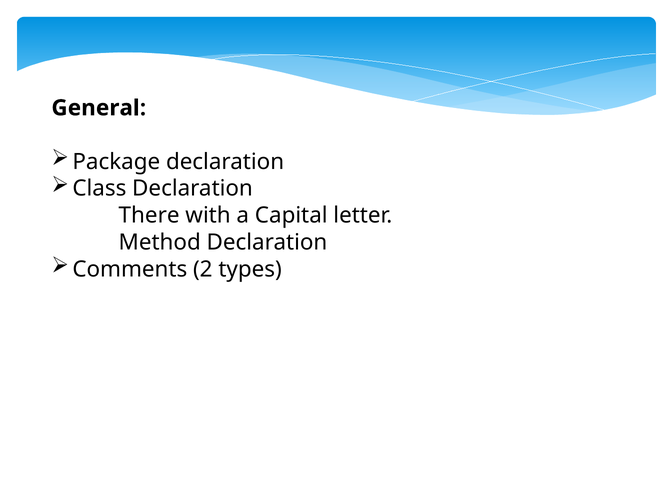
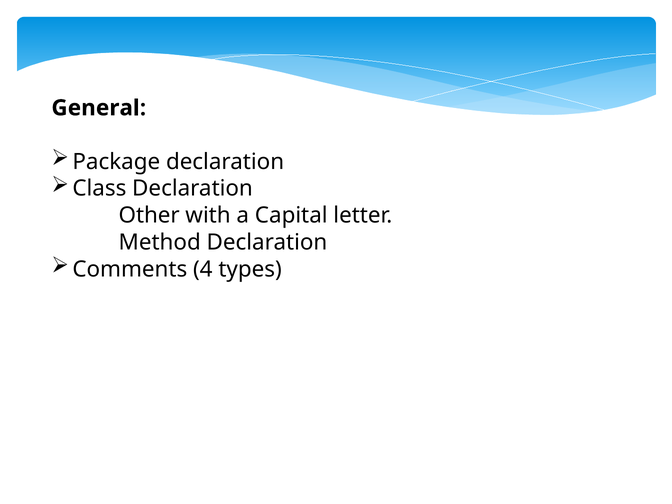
There: There -> Other (149, 215)
2: 2 -> 4 (203, 269)
